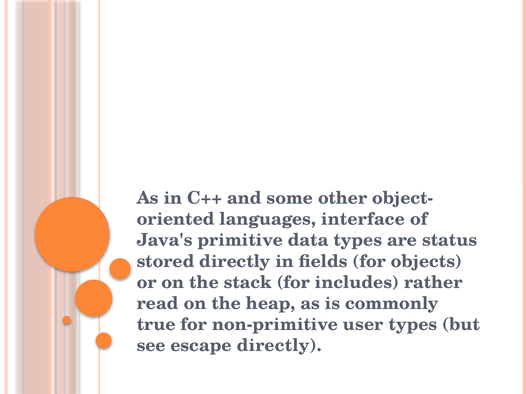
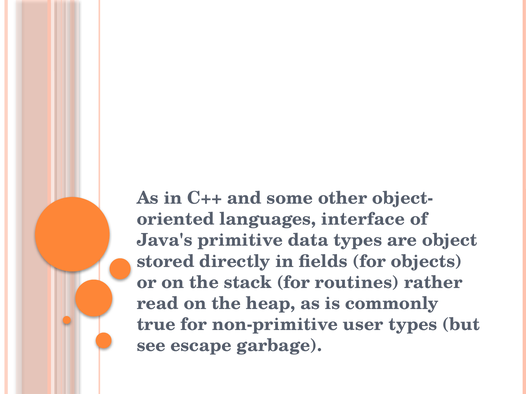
status: status -> object (450, 241)
includes: includes -> routines (357, 283)
escape directly: directly -> garbage (279, 346)
